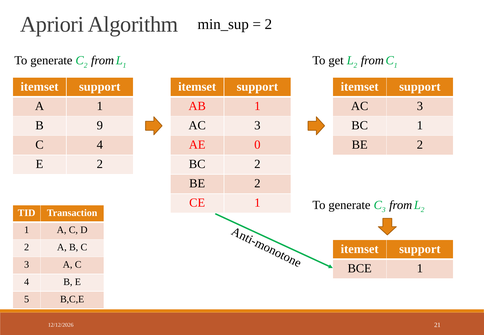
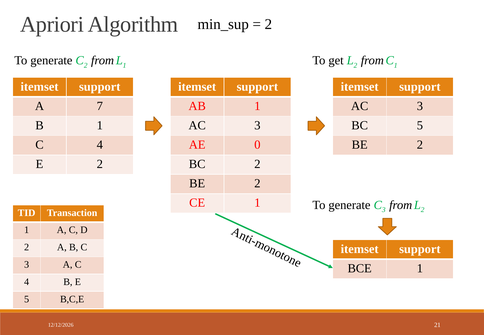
A 1: 1 -> 7 (100, 106)
B 9: 9 -> 1 (100, 125)
BC 1: 1 -> 5 (420, 125)
